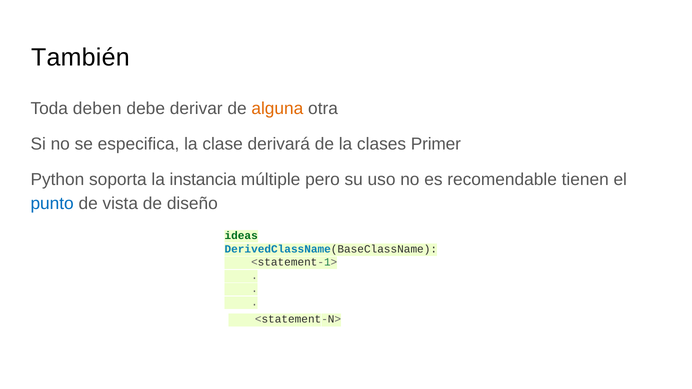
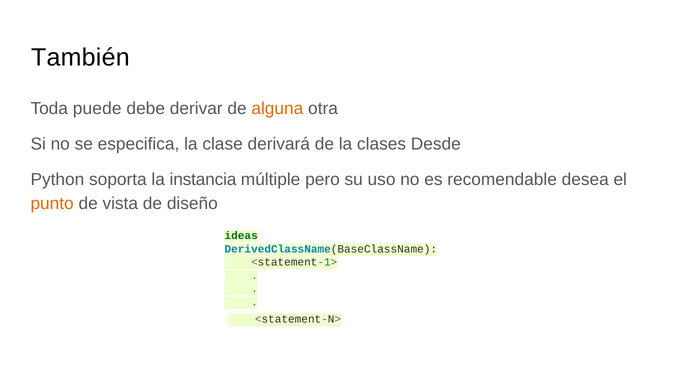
deben: deben -> puede (97, 109)
Primer: Primer -> Desde (436, 144)
tienen: tienen -> desea (585, 180)
punto colour: blue -> orange (52, 203)
